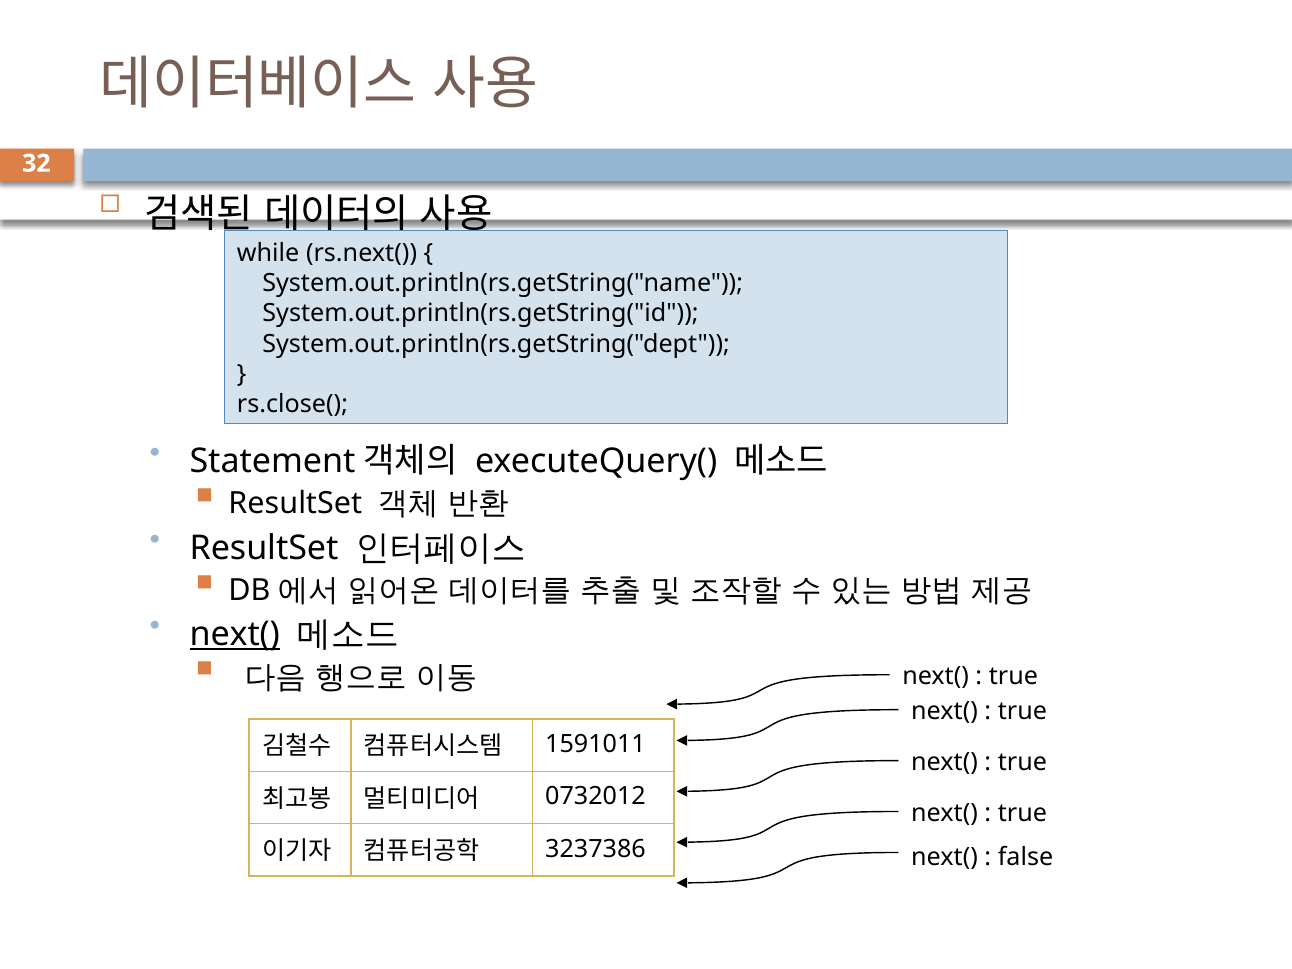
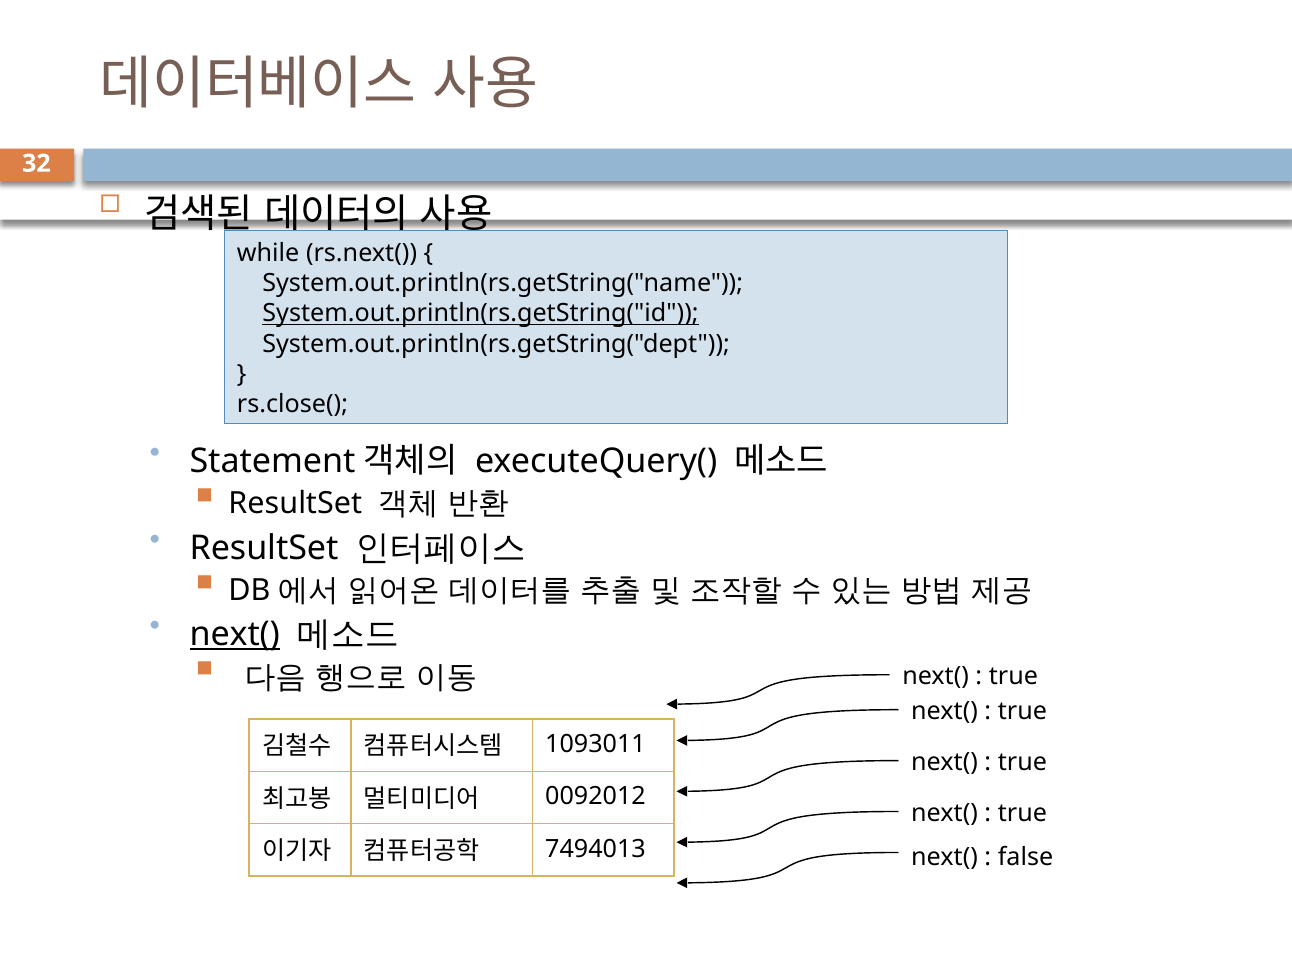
System.out.println(rs.getString("id underline: none -> present (480, 314)
1591011: 1591011 -> 1093011 (595, 744)
0732012: 0732012 -> 0092012 (595, 796)
3237386: 3237386 -> 7494013 (595, 849)
